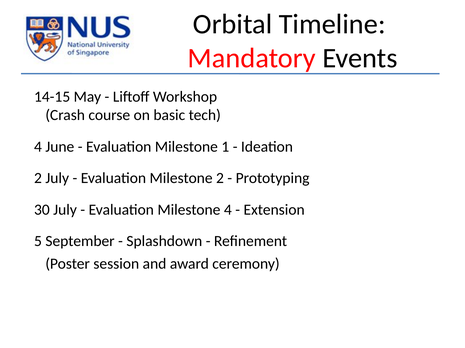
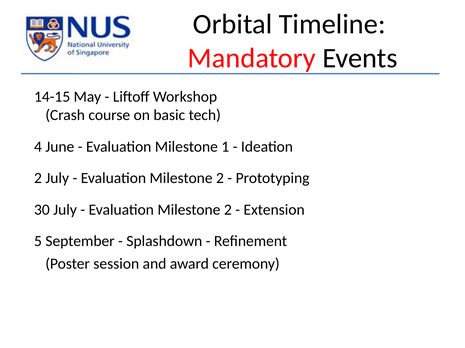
4: 4 -> 2 (228, 210)
